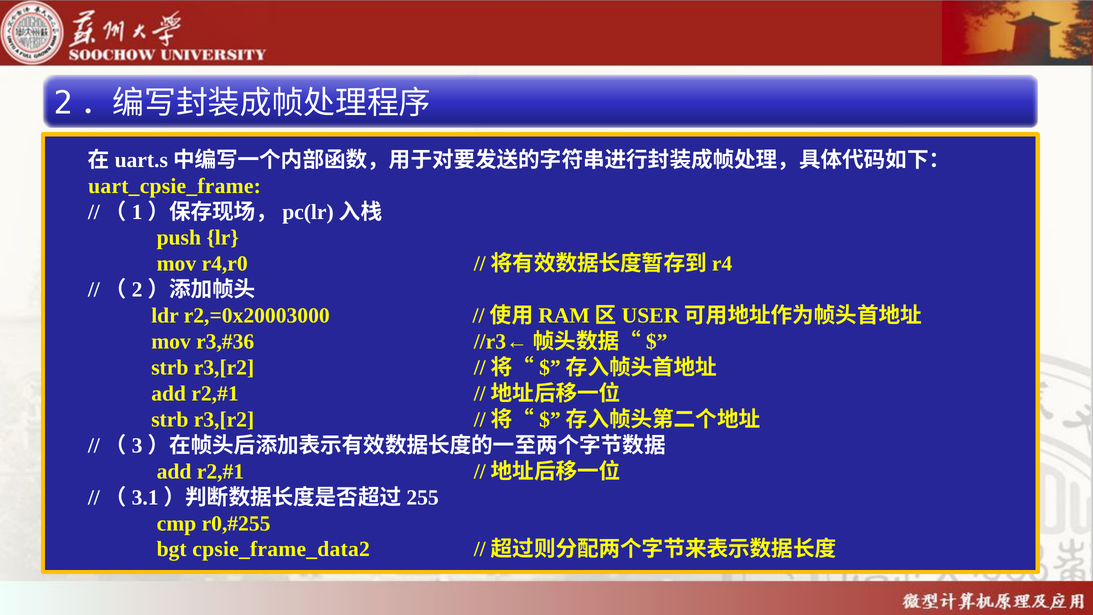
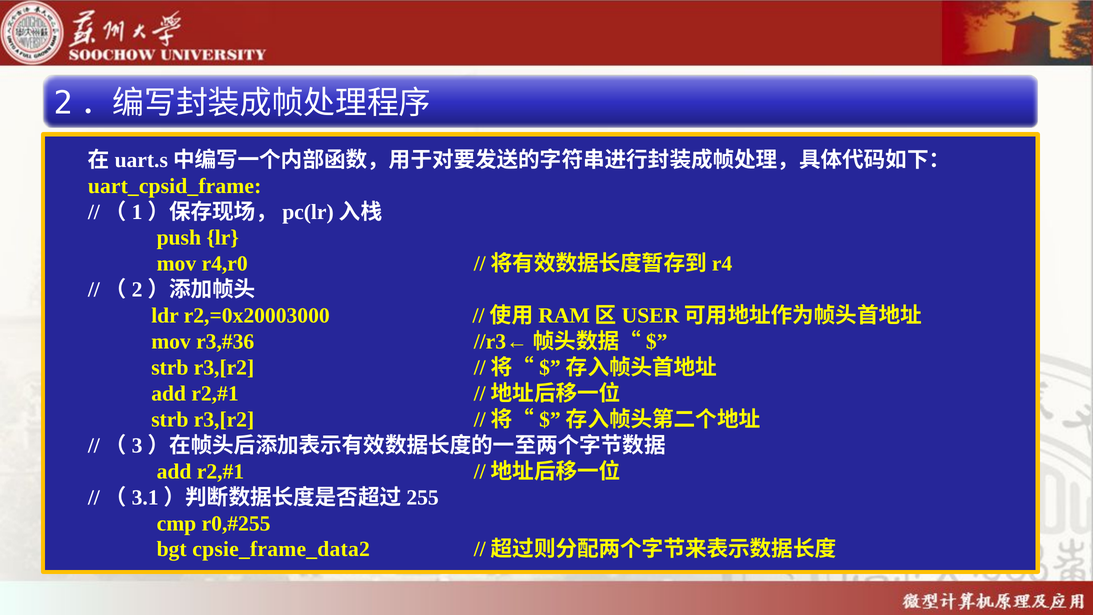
uart_cpsie_frame: uart_cpsie_frame -> uart_cpsid_frame (175, 186)
